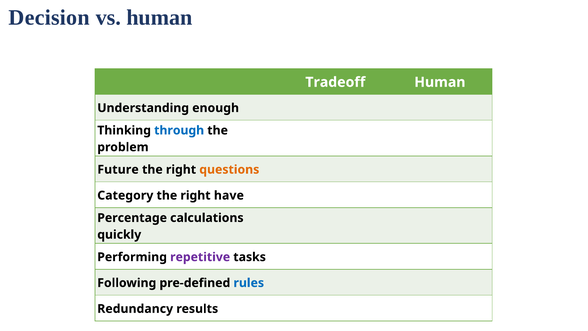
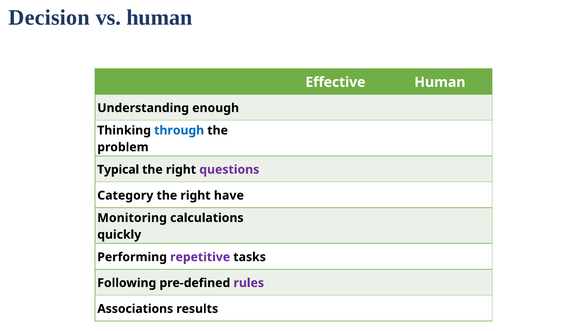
Tradeoff: Tradeoff -> Effective (335, 82)
Future: Future -> Typical (118, 169)
questions colour: orange -> purple (229, 169)
Percentage: Percentage -> Monitoring (132, 218)
rules colour: blue -> purple (249, 283)
Redundancy: Redundancy -> Associations (135, 309)
